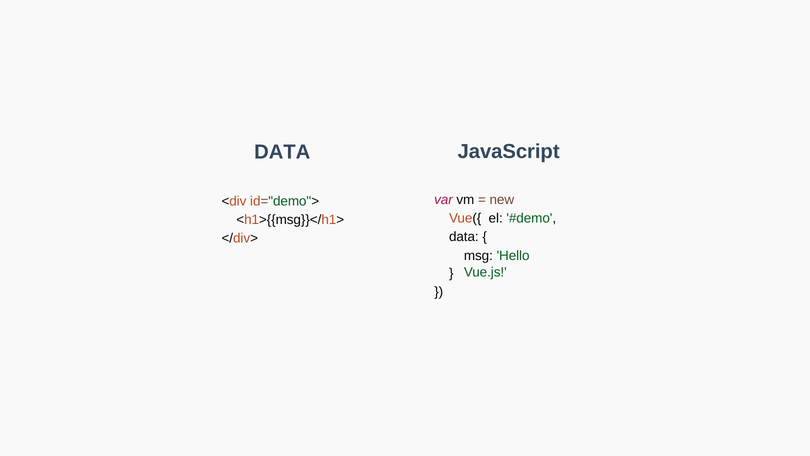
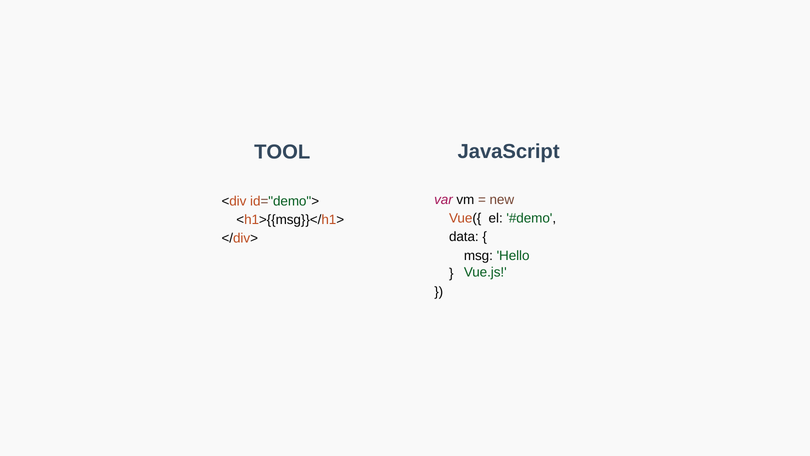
DATA: DATA -> TOOL (282, 152)
